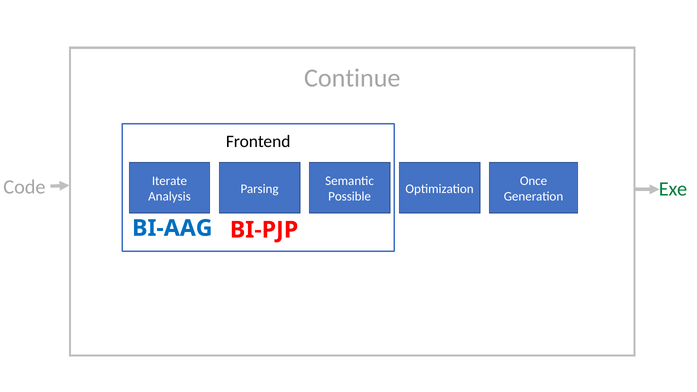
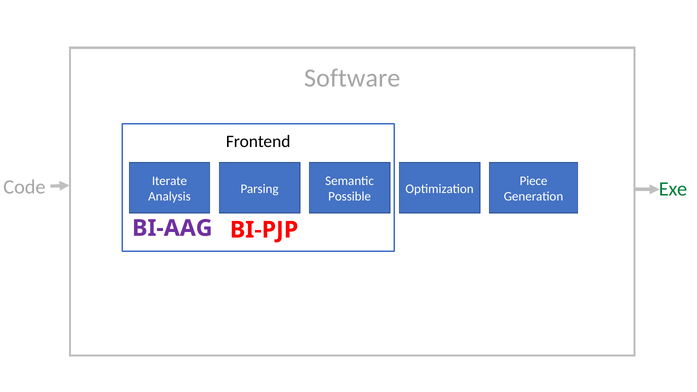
Continue: Continue -> Software (352, 78)
Once: Once -> Piece (534, 181)
BI-AAG colour: blue -> purple (172, 228)
